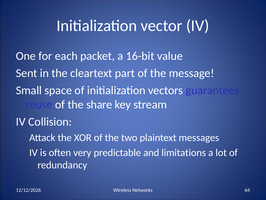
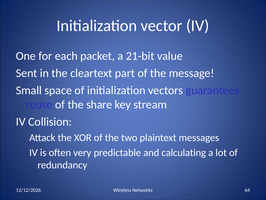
16-bit: 16-bit -> 21-bit (140, 56)
limitations: limitations -> calculating (184, 152)
